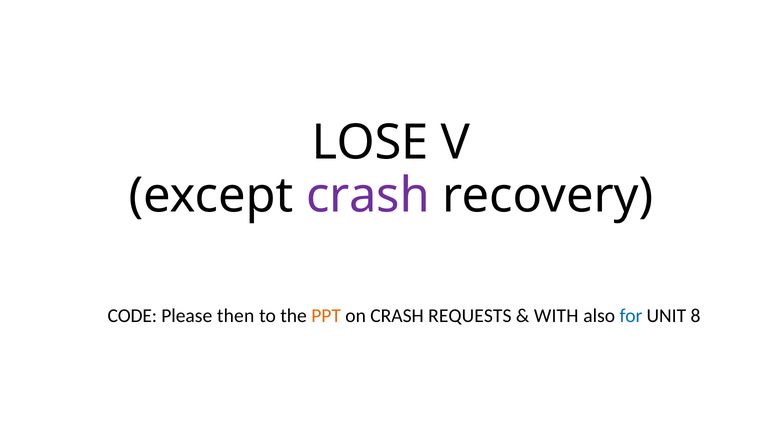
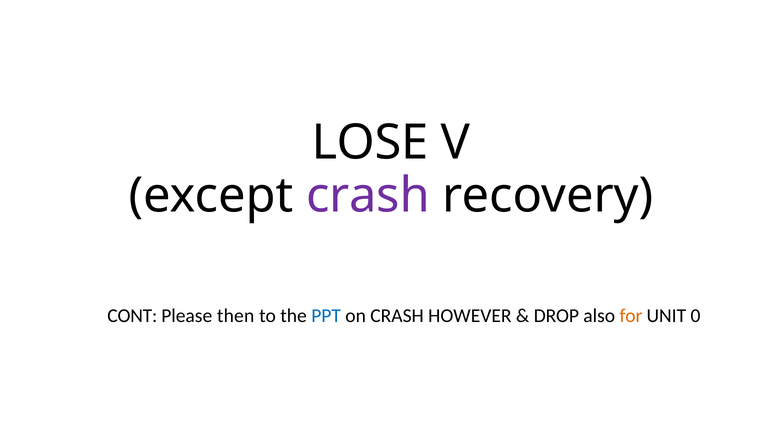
CODE: CODE -> CONT (132, 316)
PPT colour: orange -> blue (326, 316)
REQUESTS: REQUESTS -> HOWEVER (470, 316)
WITH: WITH -> DROP (556, 316)
for colour: blue -> orange (631, 316)
8: 8 -> 0 (695, 316)
